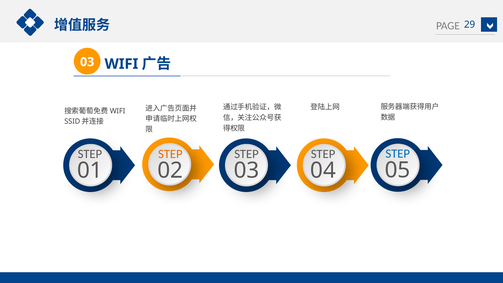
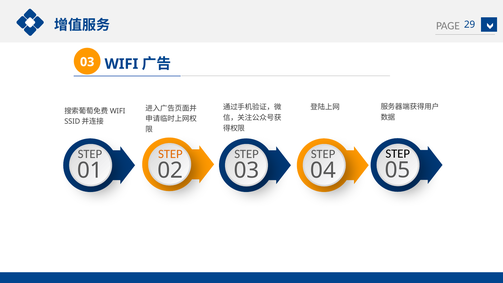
STEP colour: blue -> black (398, 154)
